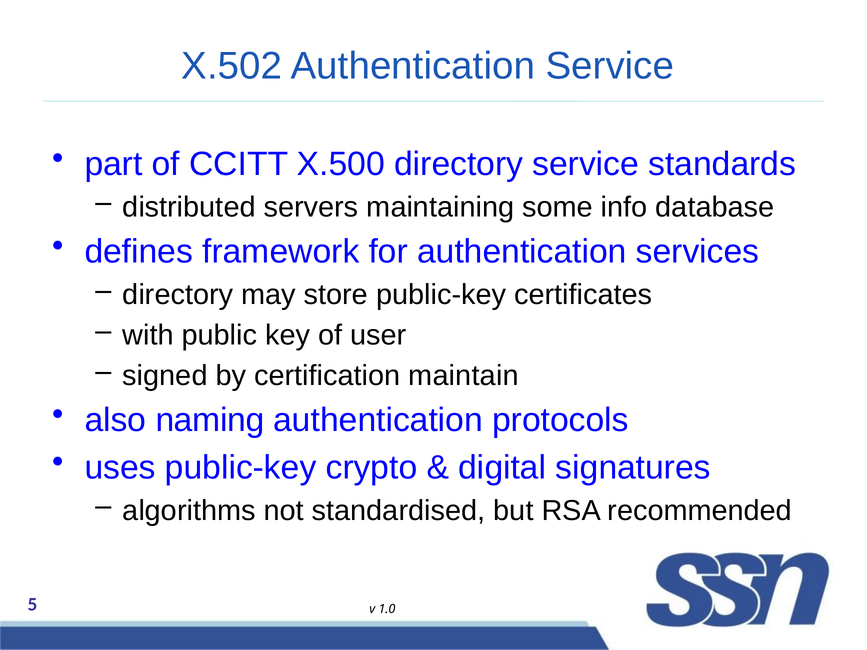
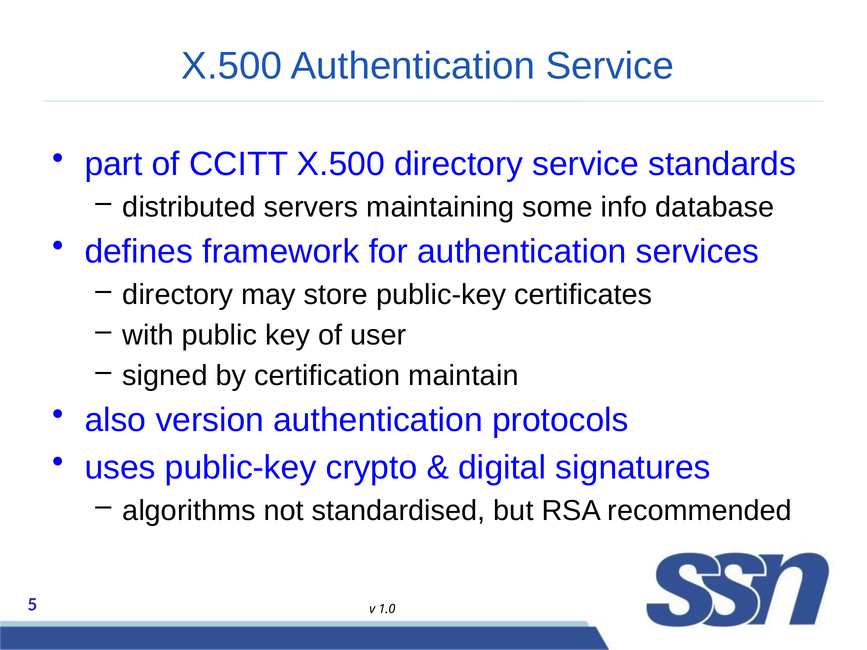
X.502: X.502 -> X.500 (232, 66)
naming: naming -> version (210, 420)
